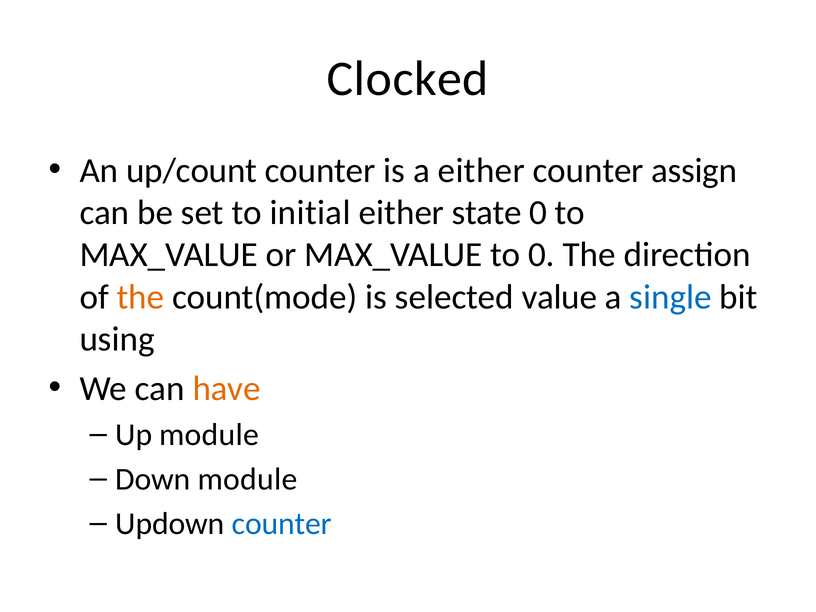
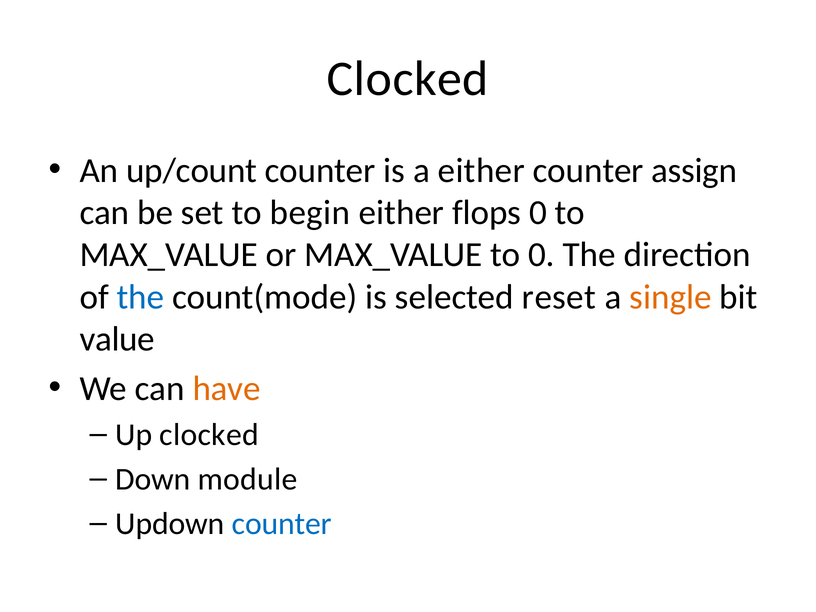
initial: initial -> begin (310, 213)
state: state -> flops (487, 213)
the colour: orange -> blue (141, 297)
value: value -> reset (559, 297)
single colour: blue -> orange (670, 297)
using: using -> value (117, 339)
Up module: module -> clocked (209, 435)
